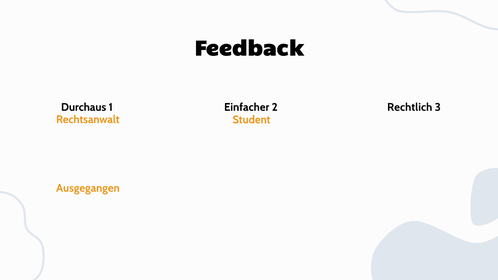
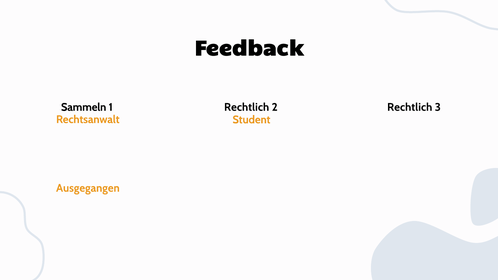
Einfacher: Einfacher -> Rechtlich (247, 107)
Durchaus: Durchaus -> Sammeln (84, 107)
